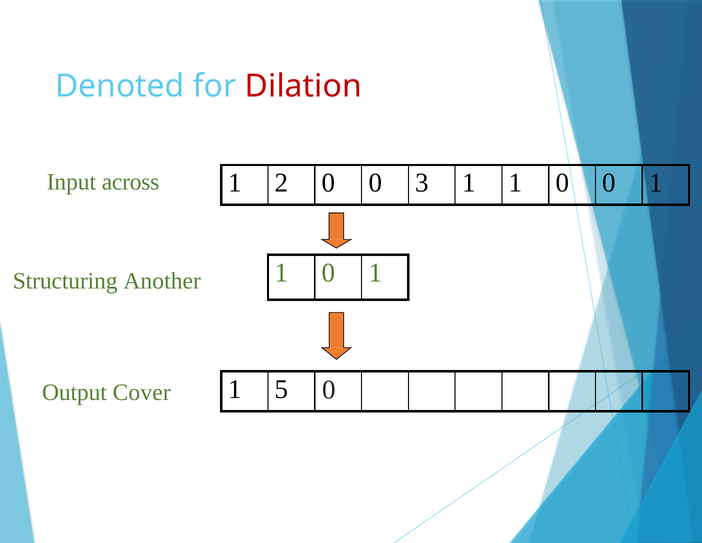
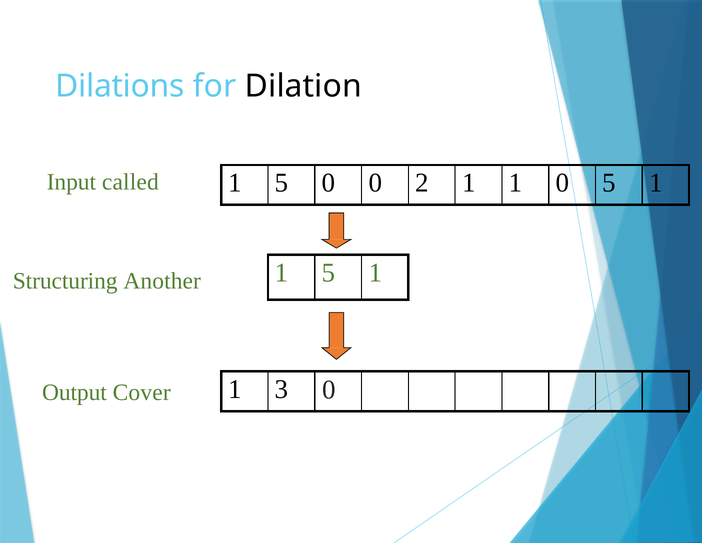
Denoted: Denoted -> Dilations (120, 86)
Dilation colour: red -> black (303, 86)
2: 2 -> 5 (282, 183)
3: 3 -> 2 (422, 183)
1 0 0: 0 -> 5 (609, 183)
across: across -> called (130, 182)
0: 0 -> 5 (329, 272)
5: 5 -> 3 (282, 389)
